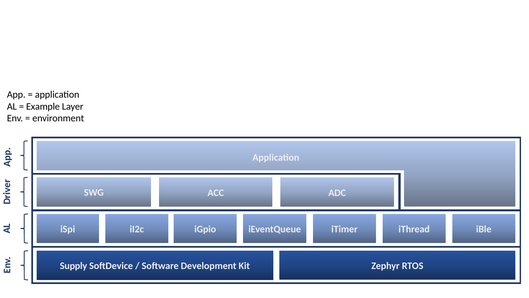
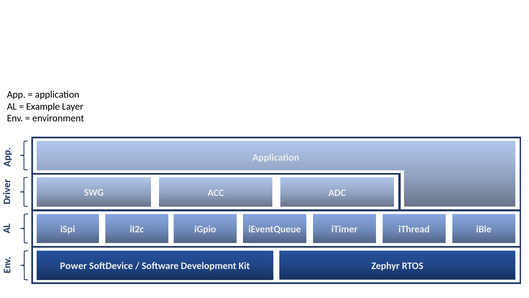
Supply: Supply -> Power (73, 266)
